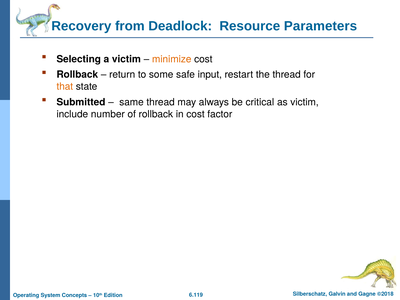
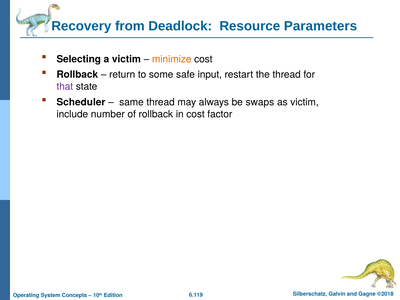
that colour: orange -> purple (65, 87)
Submitted: Submitted -> Scheduler (81, 102)
critical: critical -> swaps (260, 102)
